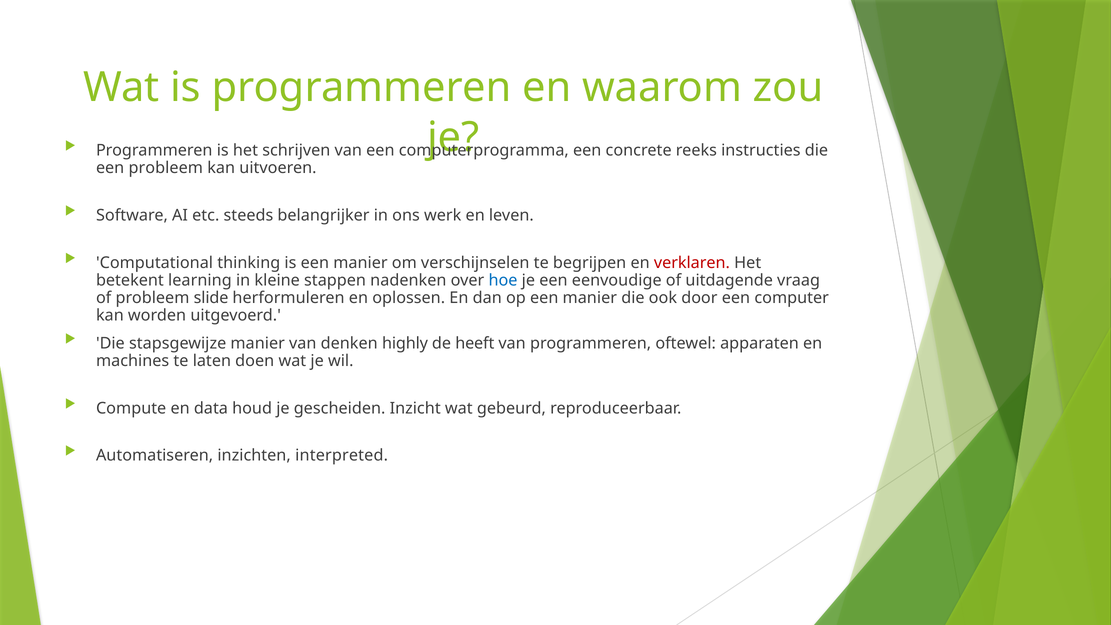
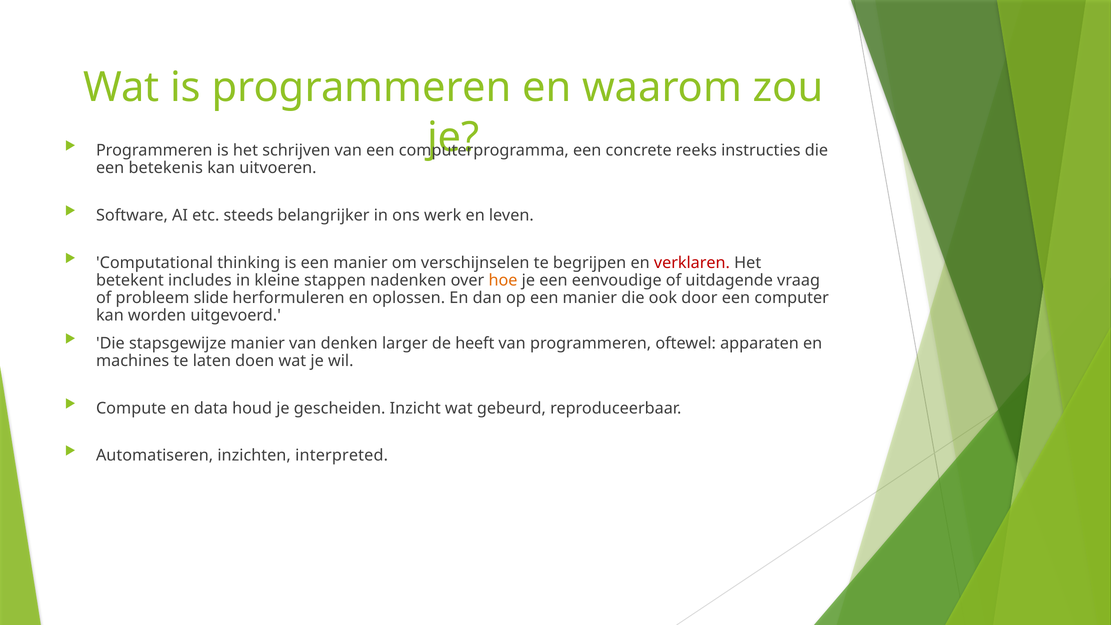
een probleem: probleem -> betekenis (166, 168)
learning: learning -> includes (200, 280)
hoe colour: blue -> orange (503, 280)
highly: highly -> larger (405, 343)
